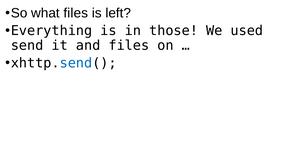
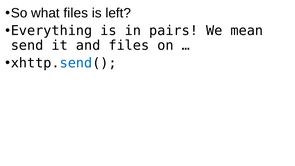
those: those -> pairs (174, 31)
used: used -> mean (247, 31)
